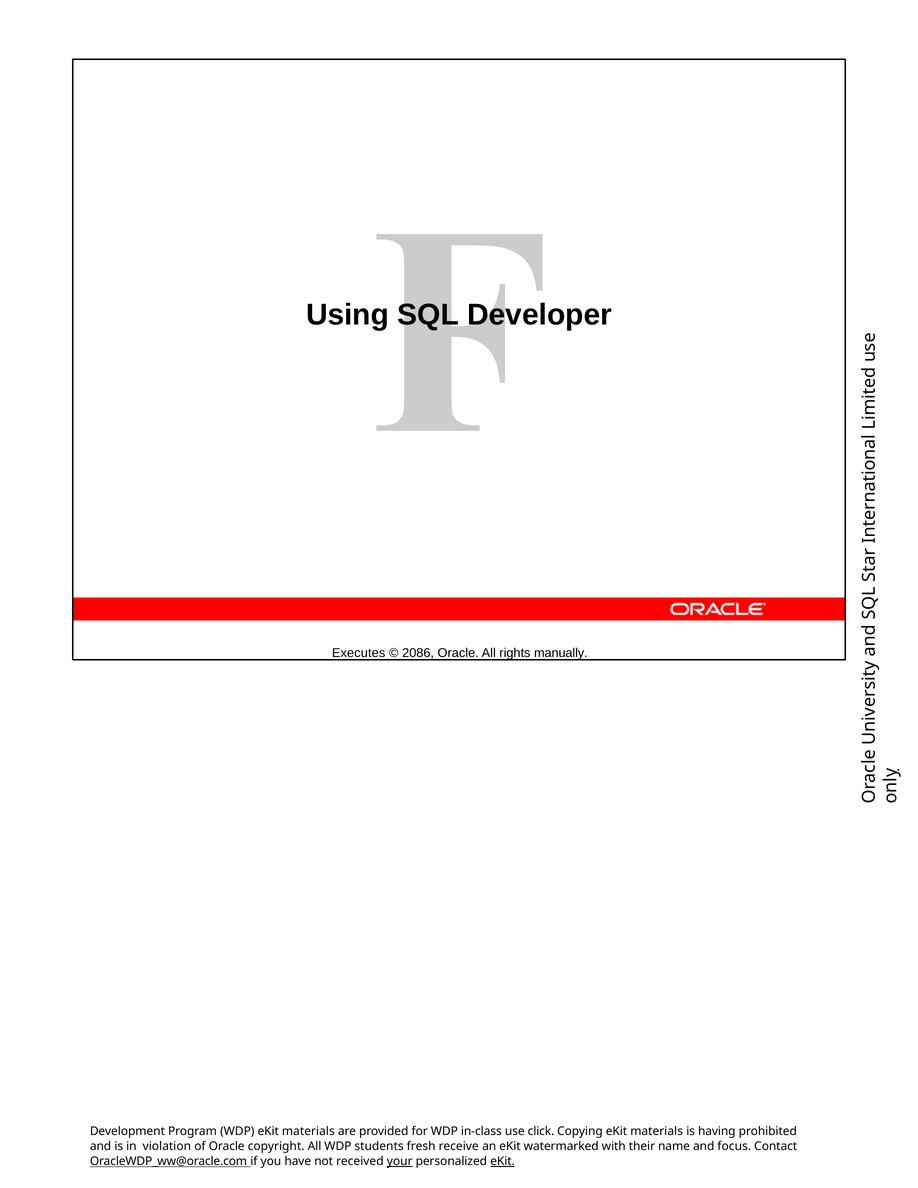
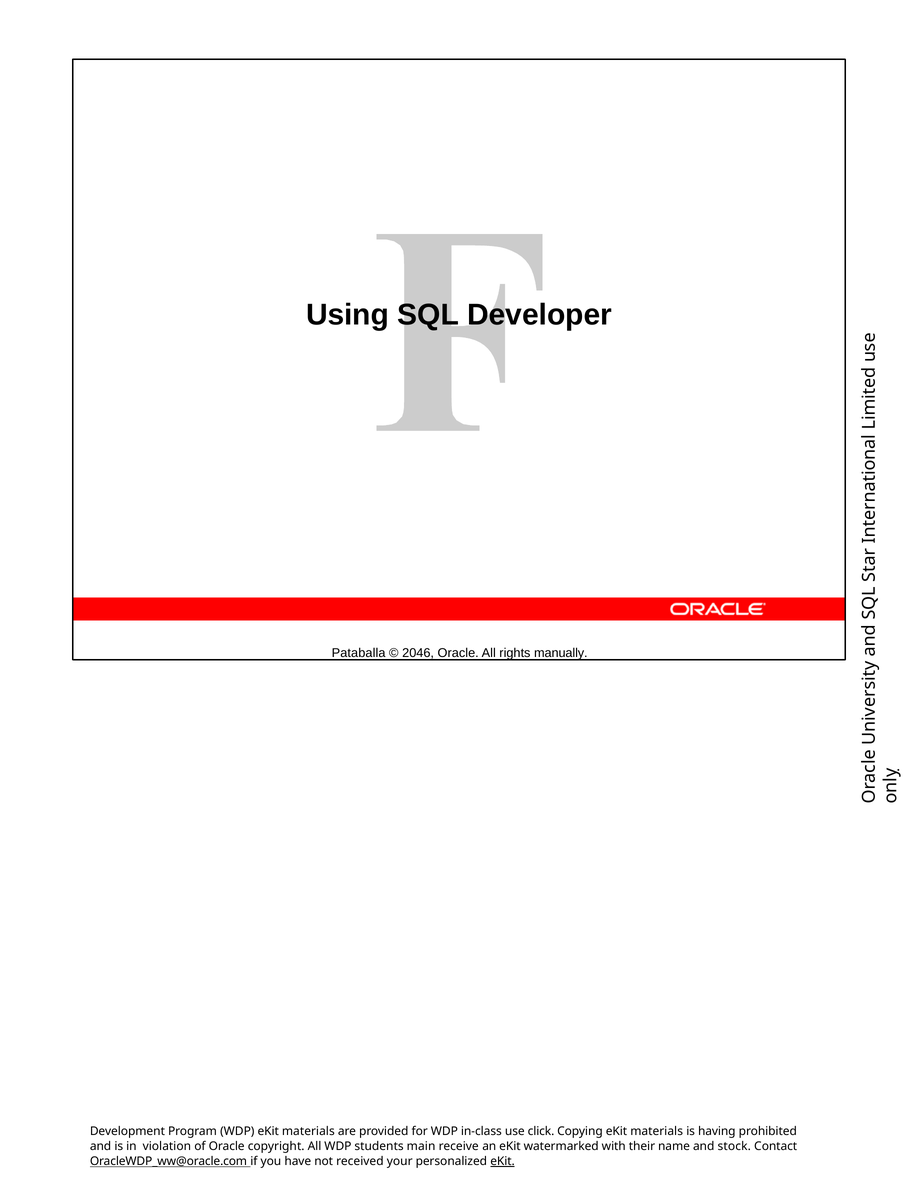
Executes: Executes -> Pataballa (359, 653)
2086: 2086 -> 2046 (418, 653)
fresh: fresh -> main (421, 1146)
focus: focus -> stock (734, 1146)
your underline: present -> none (400, 1161)
